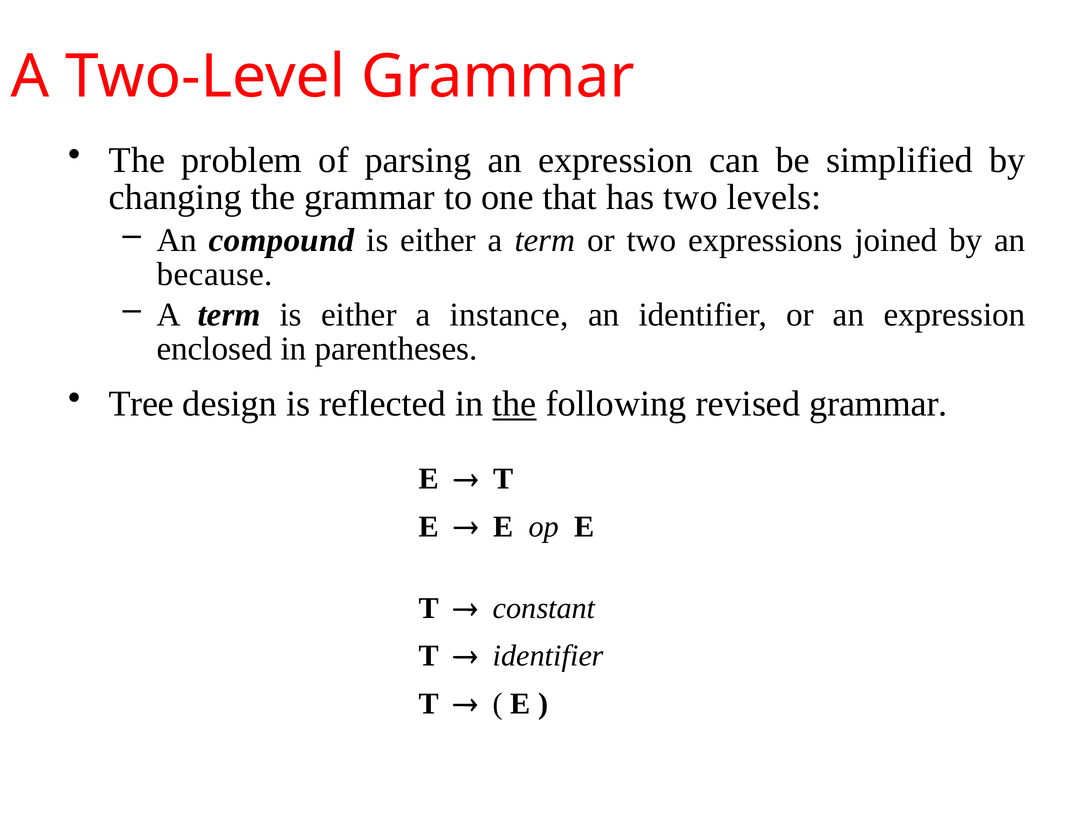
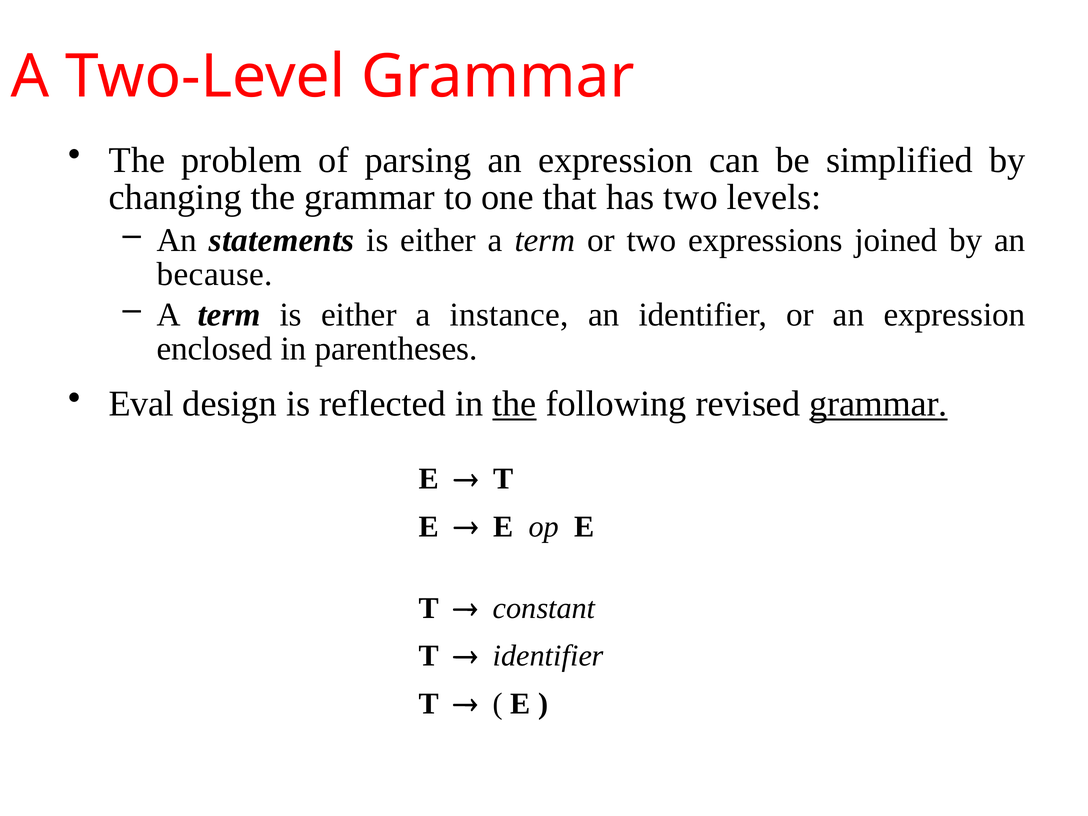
compound: compound -> statements (282, 240)
Tree: Tree -> Eval (141, 404)
grammar underline: none -> present (878, 404)
